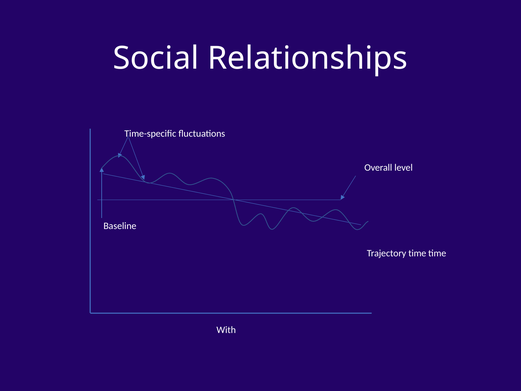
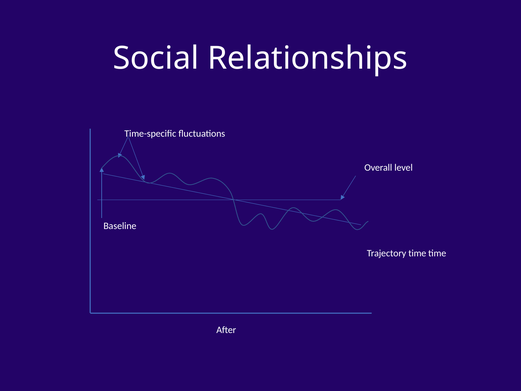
With: With -> After (226, 330)
